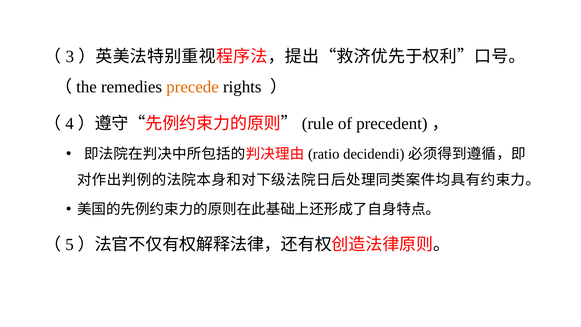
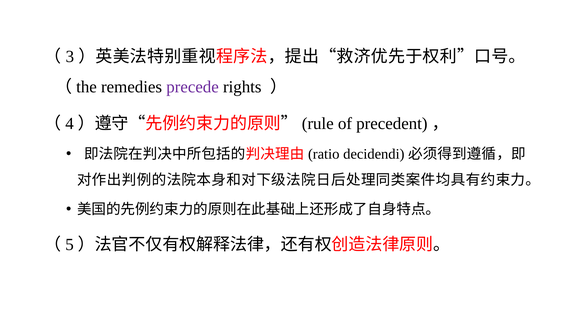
precede colour: orange -> purple (193, 87)
